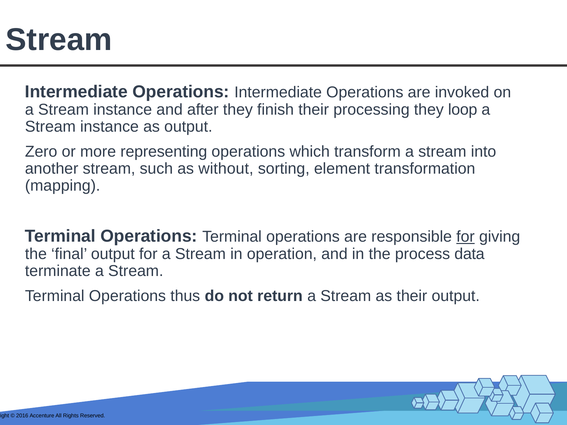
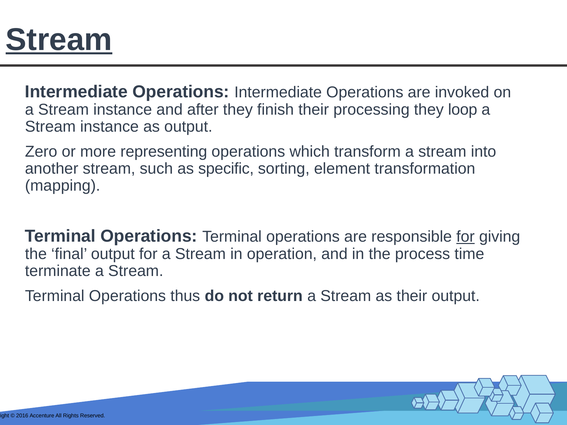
Stream underline: none -> present (59, 40)
without: without -> specific (226, 169)
data: data -> time (469, 254)
